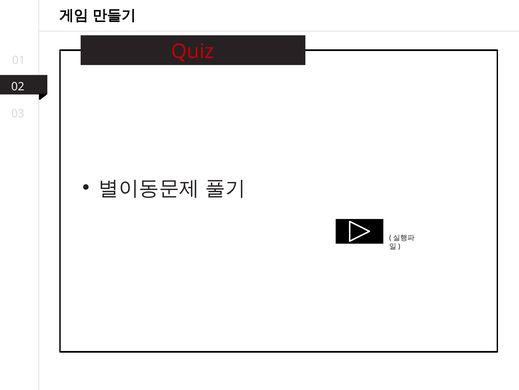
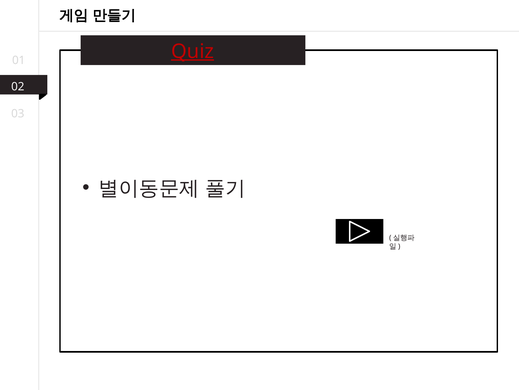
Quiz underline: none -> present (193, 51)
